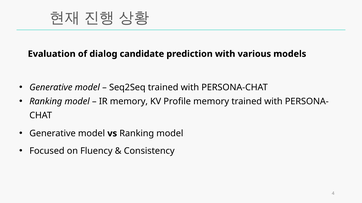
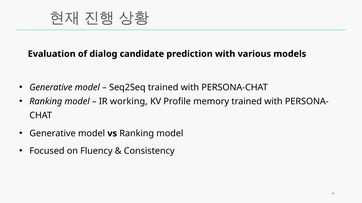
IR memory: memory -> working (129, 102)
